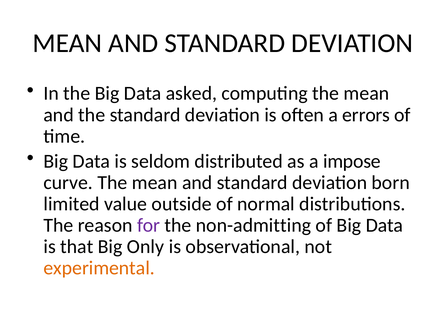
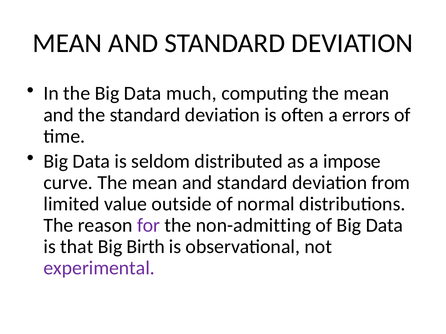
asked: asked -> much (191, 94)
born: born -> from (391, 183)
Only: Only -> Birth (146, 247)
experimental colour: orange -> purple (99, 269)
